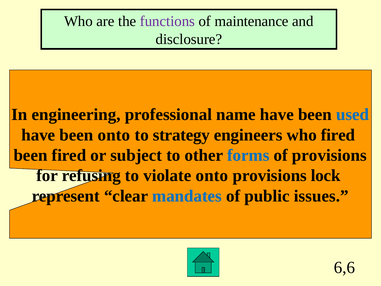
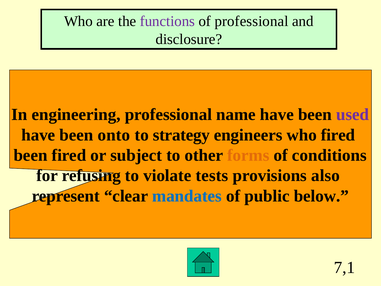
of maintenance: maintenance -> professional (251, 21)
used colour: blue -> purple (353, 115)
forms colour: blue -> orange (248, 155)
of provisions: provisions -> conditions (329, 155)
violate onto: onto -> tests (212, 175)
lock: lock -> also (325, 175)
issues: issues -> below (321, 196)
6,6: 6,6 -> 7,1 (344, 267)
